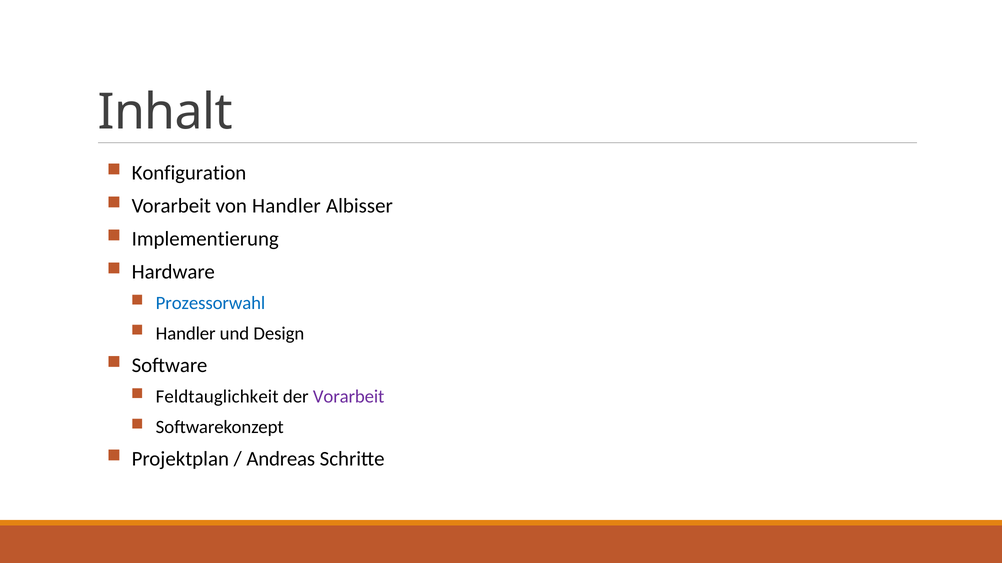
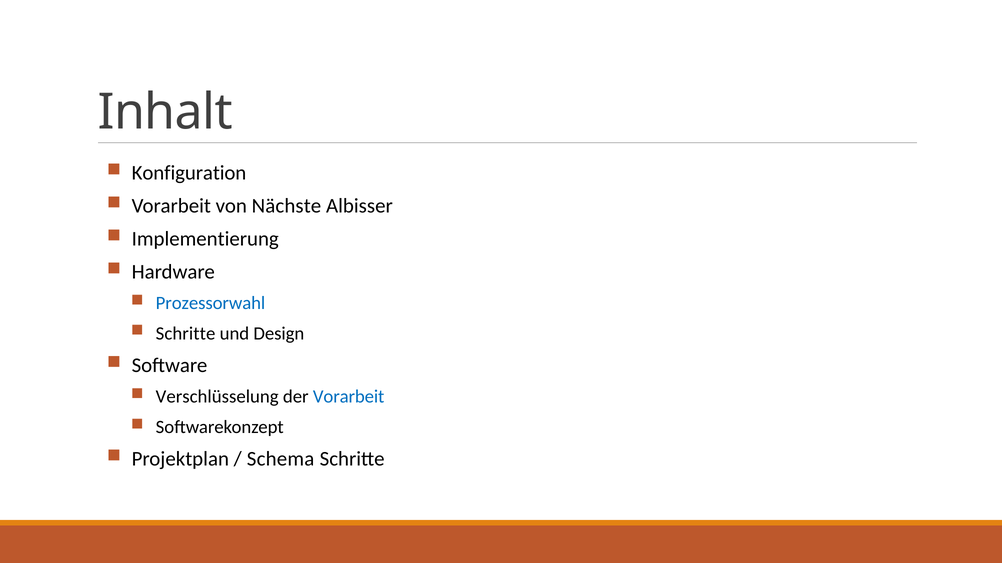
von Handler: Handler -> Nächste (286, 206)
Handler: Handler -> Schritte (186, 334)
Feldtauglichkeit: Feldtauglichkeit -> Verschlüsselung (217, 397)
Vorarbeit colour: purple -> blue (349, 397)
Andreas: Andreas -> Schema (281, 459)
